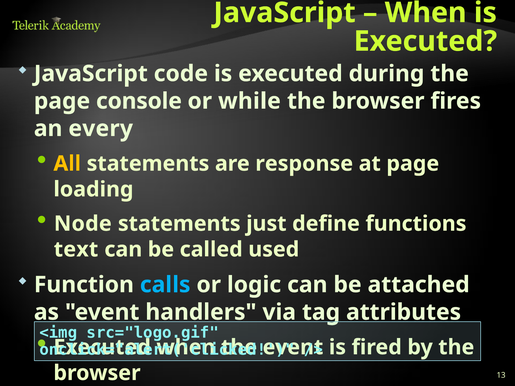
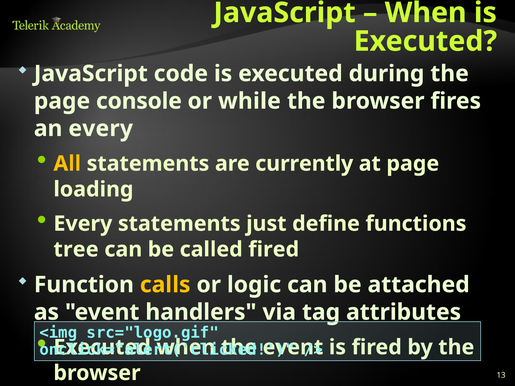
response: response -> currently (304, 164)
Node: Node -> Every (83, 224)
text: text -> tree (76, 250)
called used: used -> fired (274, 250)
calls colour: light blue -> yellow (165, 285)
